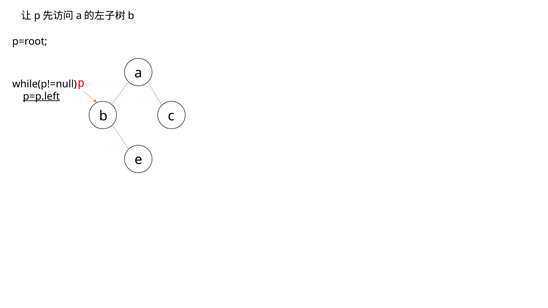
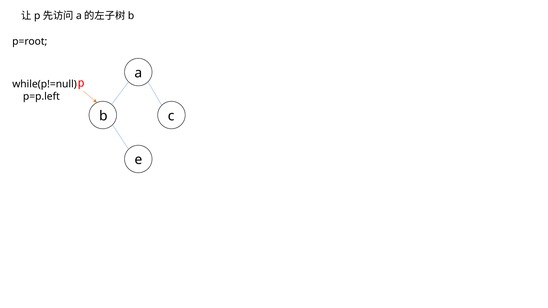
p=p.left underline: present -> none (41, 96)
